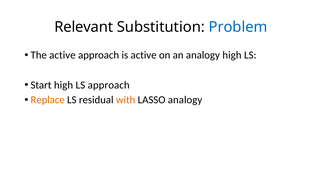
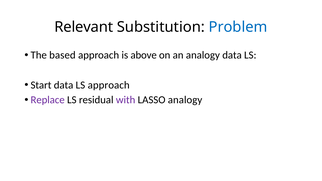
The active: active -> based (62, 55)
is active: active -> above (144, 55)
analogy high: high -> data (232, 55)
Start high: high -> data (64, 85)
Replace colour: orange -> purple (48, 100)
with colour: orange -> purple (126, 100)
